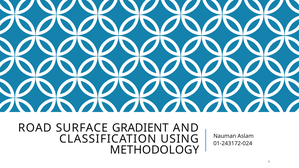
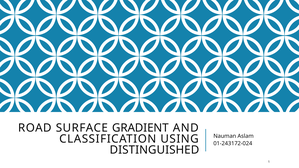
METHODOLOGY: METHODOLOGY -> DISTINGUISHED (155, 150)
